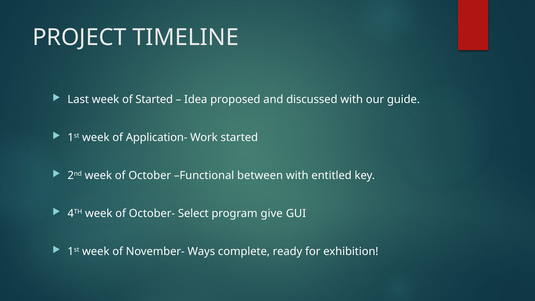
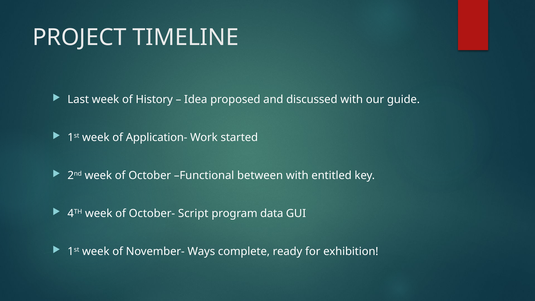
of Started: Started -> History (154, 100)
Select: Select -> Script (193, 213)
give: give -> data (272, 213)
